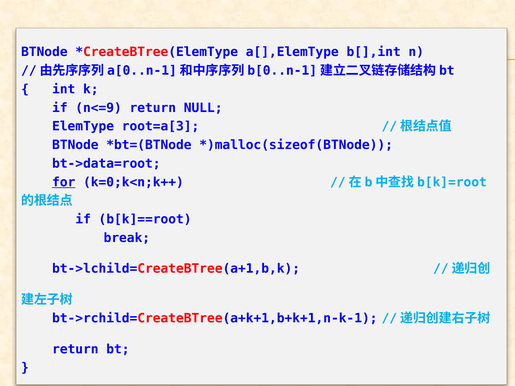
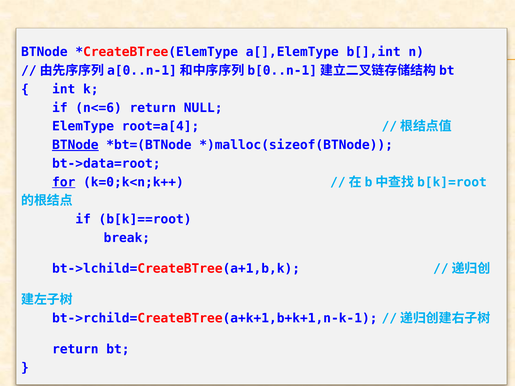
n<=9: n<=9 -> n<=6 (99, 108)
root=a[3: root=a[3 -> root=a[4 (161, 126)
BTNode underline: none -> present (75, 145)
